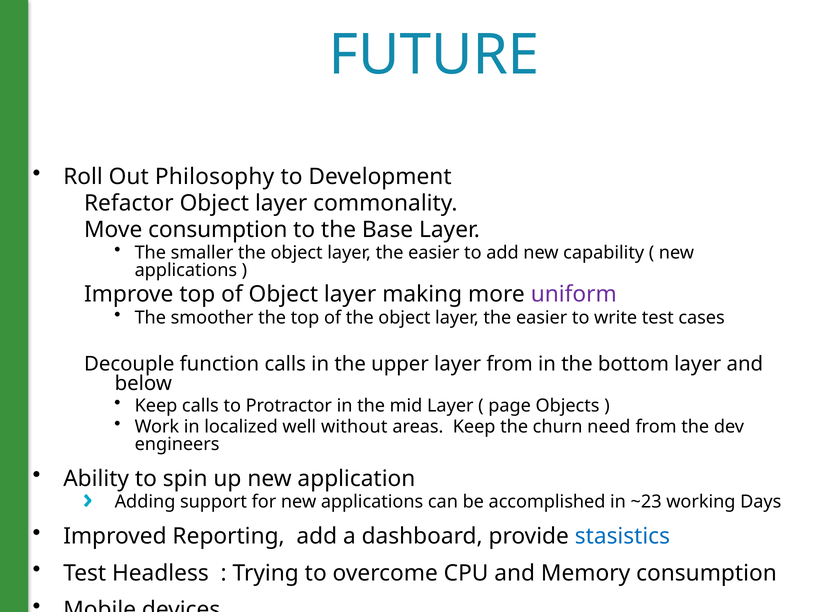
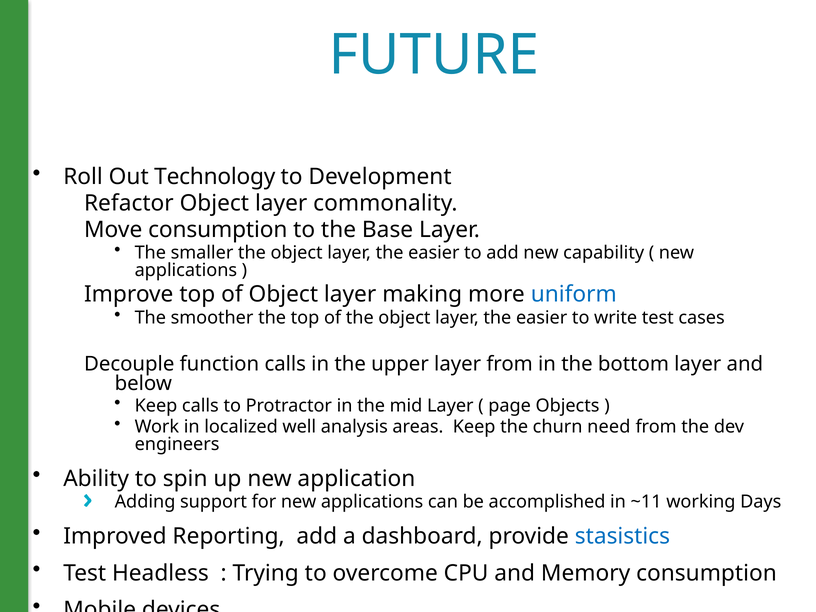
Philosophy: Philosophy -> Technology (215, 177)
uniform colour: purple -> blue (574, 294)
without: without -> analysis (354, 427)
~23: ~23 -> ~11 (646, 502)
